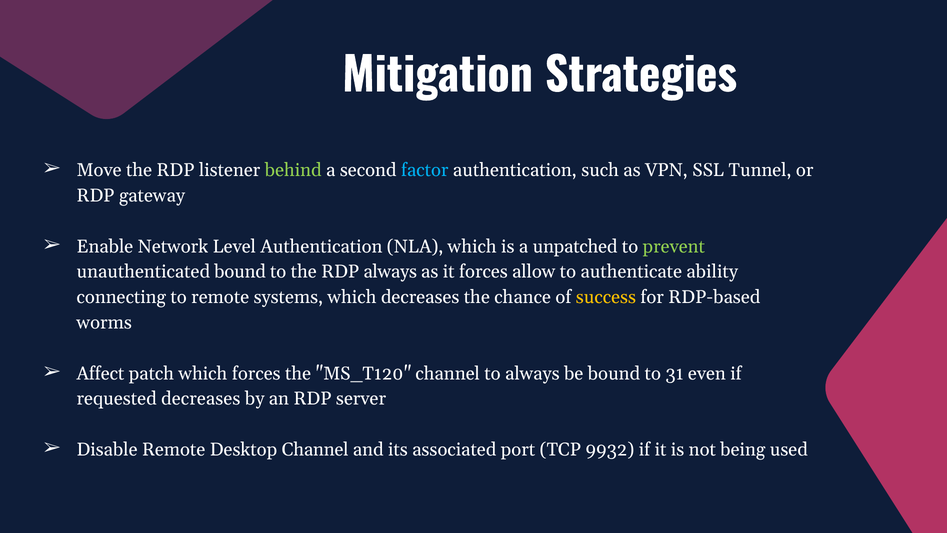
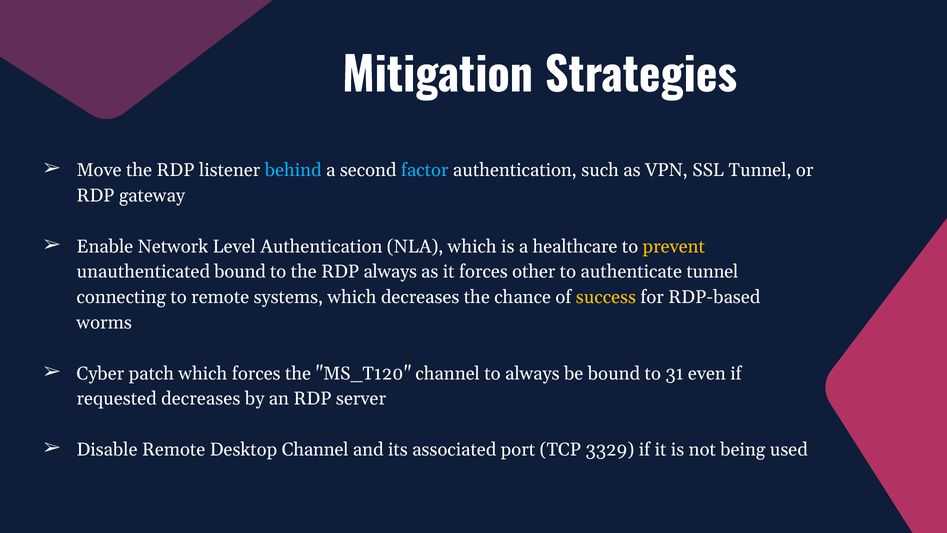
behind colour: light green -> light blue (293, 170)
unpatched: unpatched -> healthcare (575, 246)
prevent colour: light green -> yellow (674, 246)
allow: allow -> other (534, 272)
authenticate ability: ability -> tunnel (712, 272)
Affect: Affect -> Cyber (100, 373)
9932: 9932 -> 3329 (610, 449)
